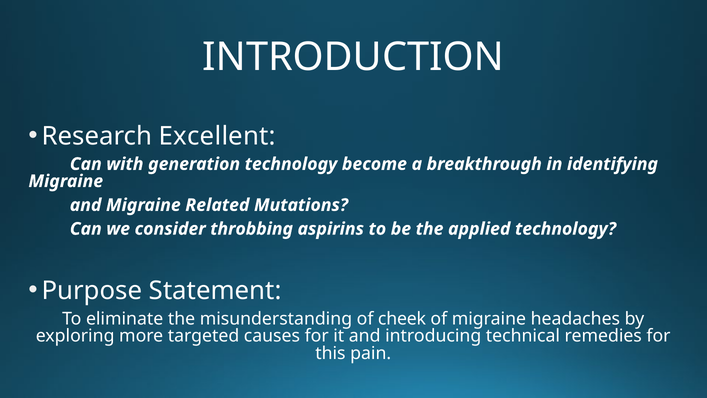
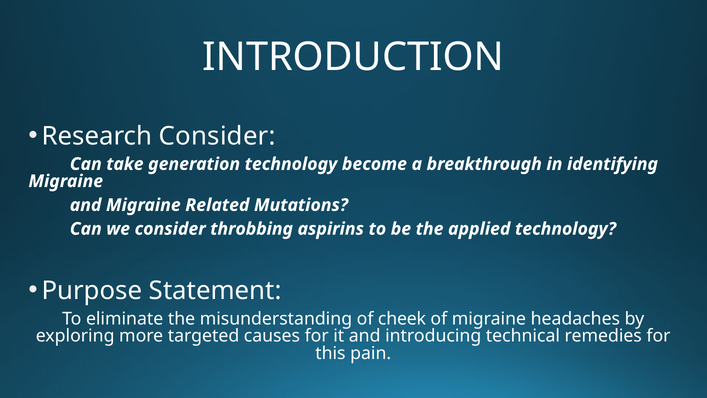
Research Excellent: Excellent -> Consider (217, 136)
with: with -> take (125, 164)
